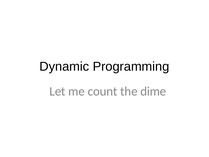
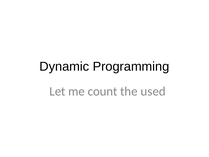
dime: dime -> used (153, 91)
